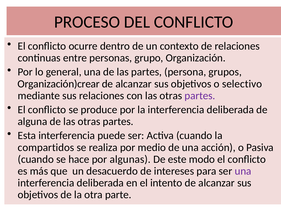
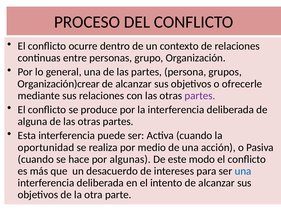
selectivo: selectivo -> ofrecerle (242, 84)
compartidos: compartidos -> oportunidad (46, 147)
una colour: purple -> blue (243, 171)
